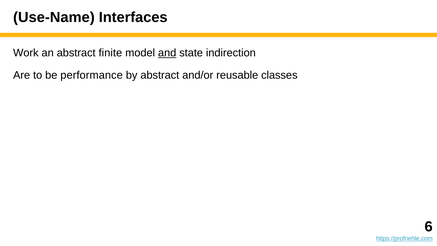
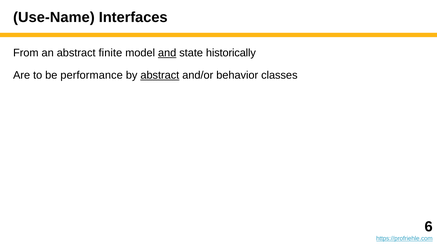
Work: Work -> From (26, 53)
indirection: indirection -> historically (231, 53)
abstract underline: none -> present (160, 75)
reusable: reusable -> behavior (237, 75)
